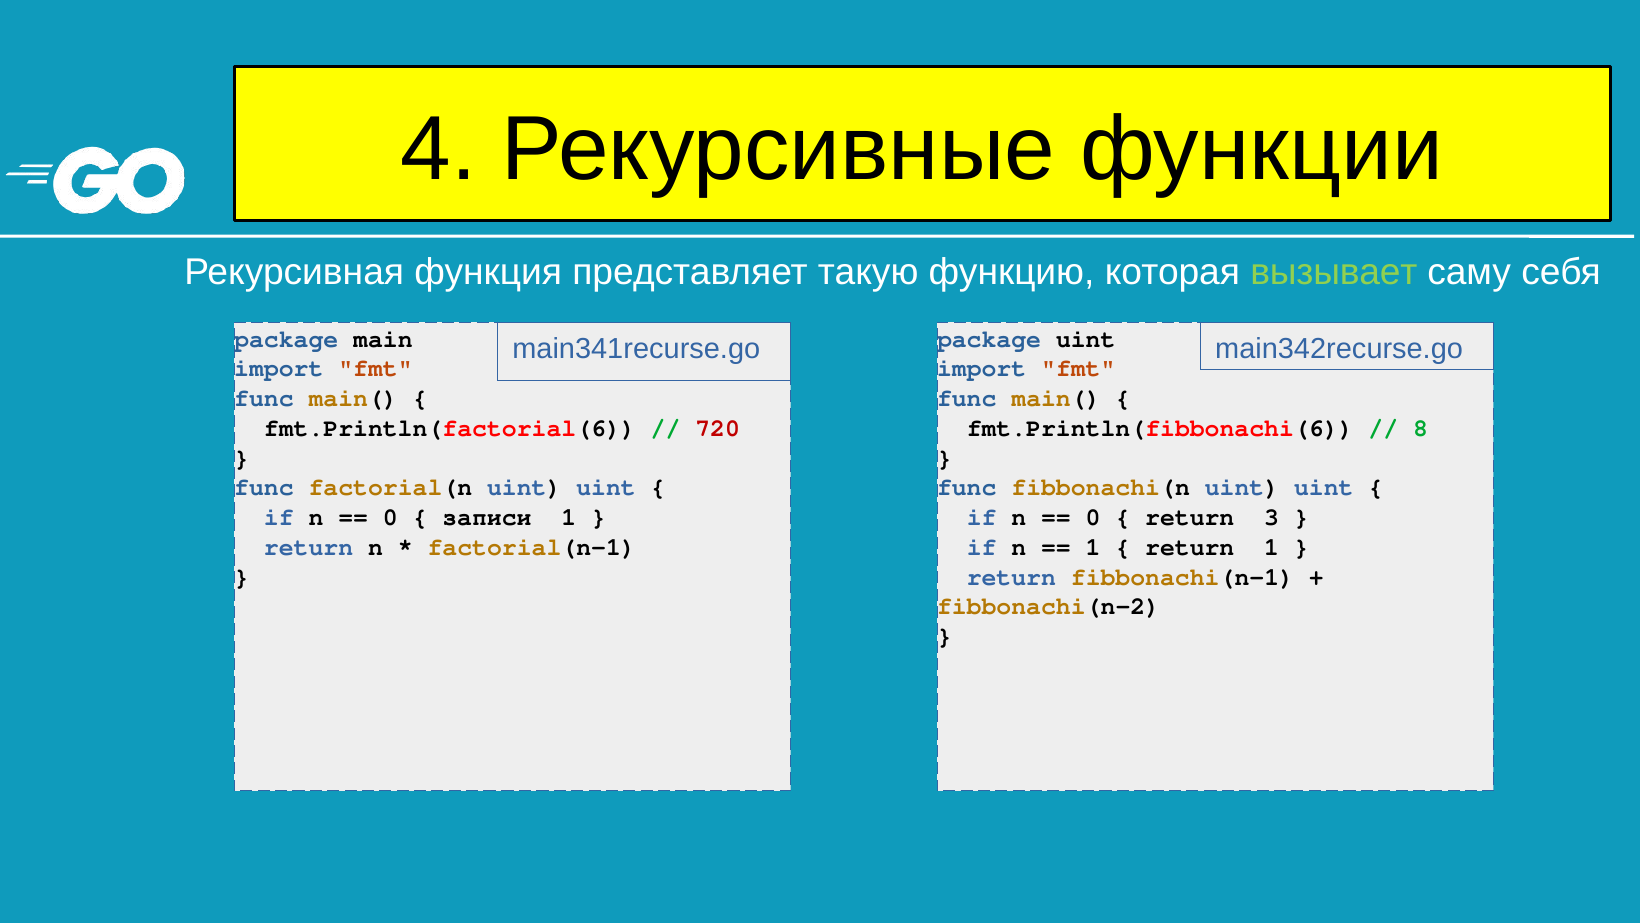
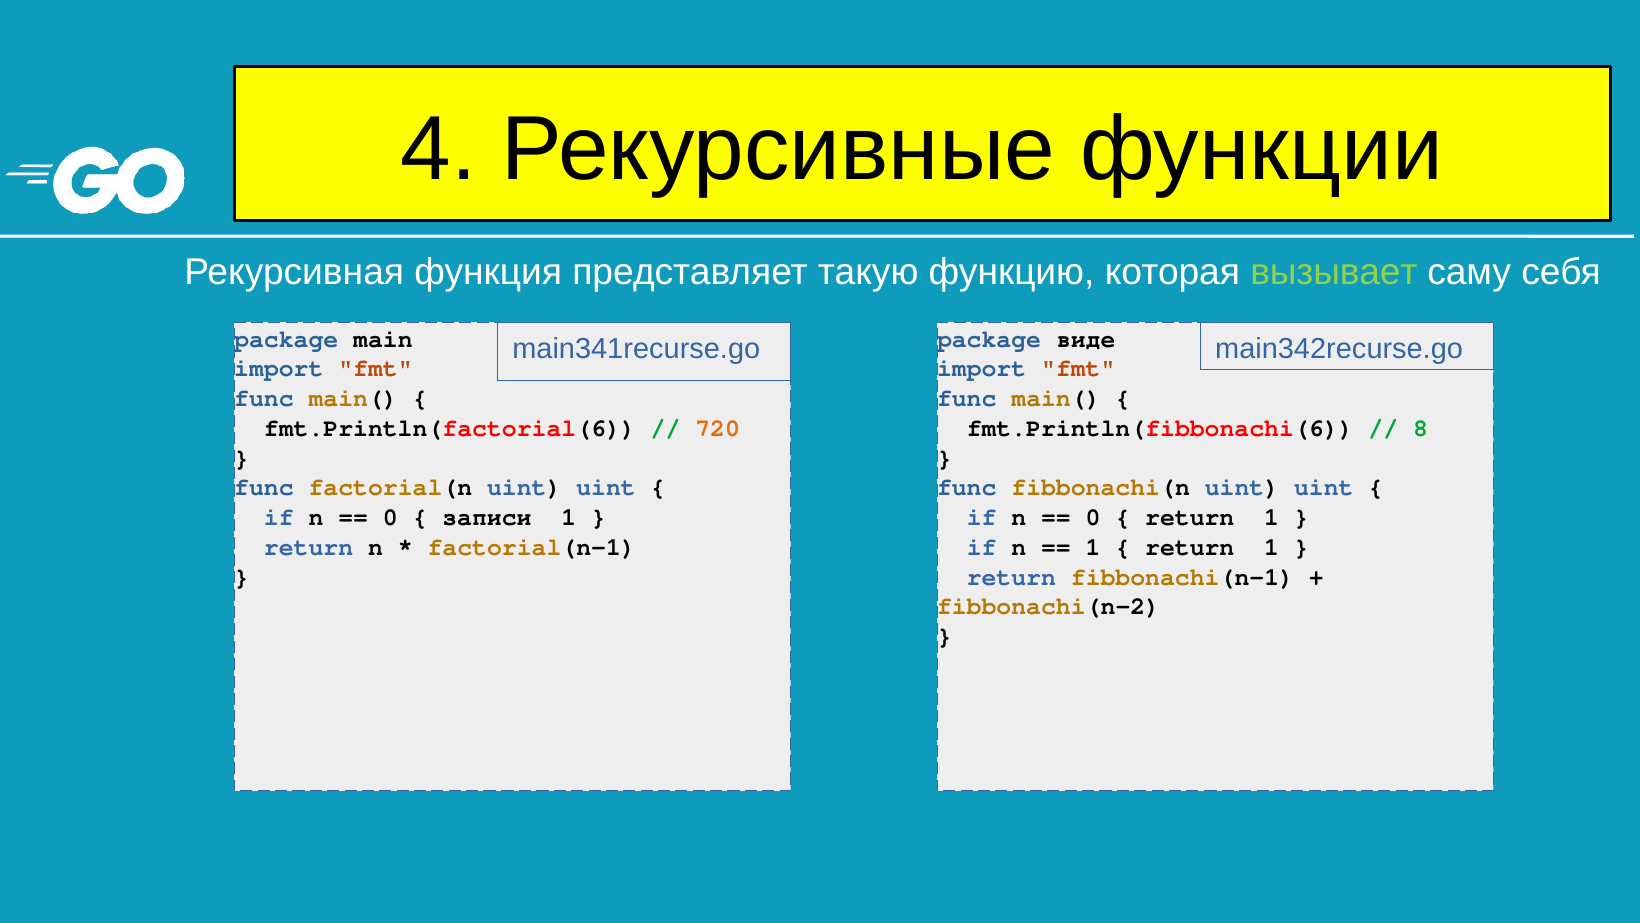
package uint: uint -> виде (1086, 339)
720 colour: red -> orange (718, 428)
3: 3 -> 1 (1272, 517)
